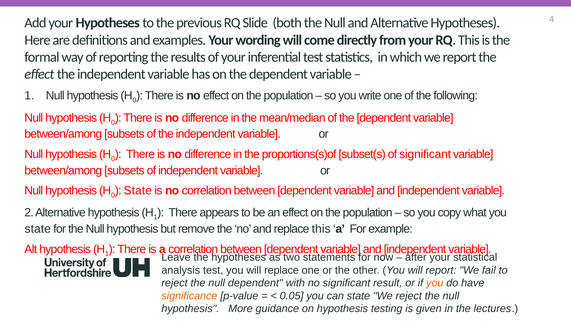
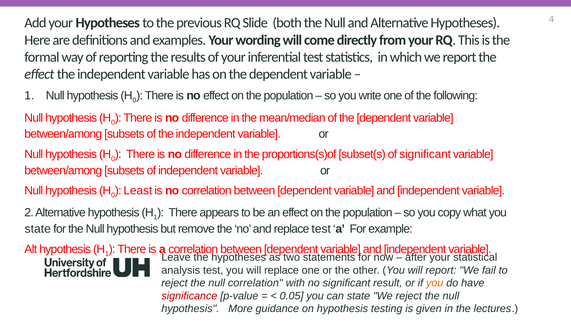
State: State -> Least (138, 191)
replace this: this -> test (321, 229)
null dependent: dependent -> correlation (255, 283)
significance colour: orange -> red (189, 296)
